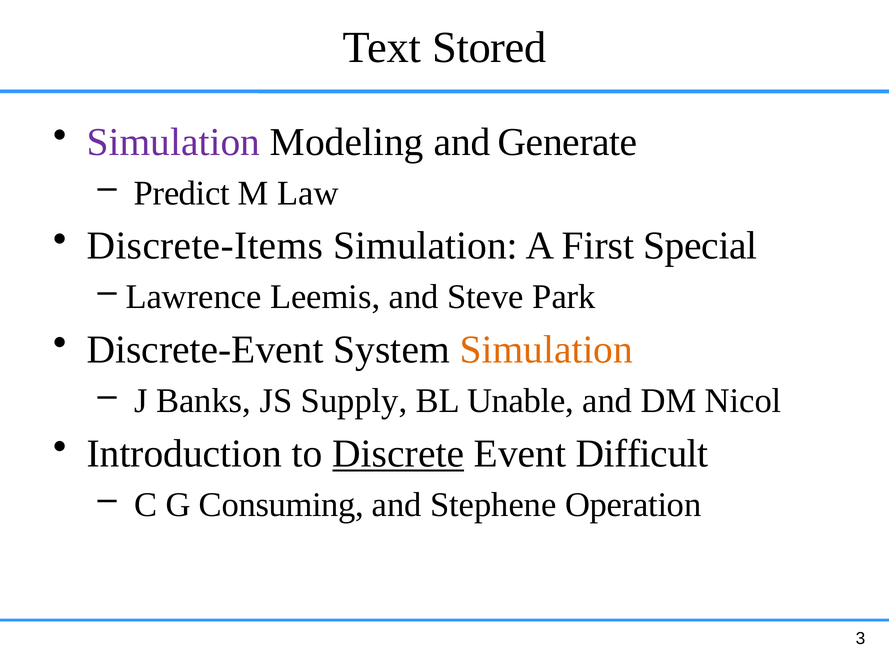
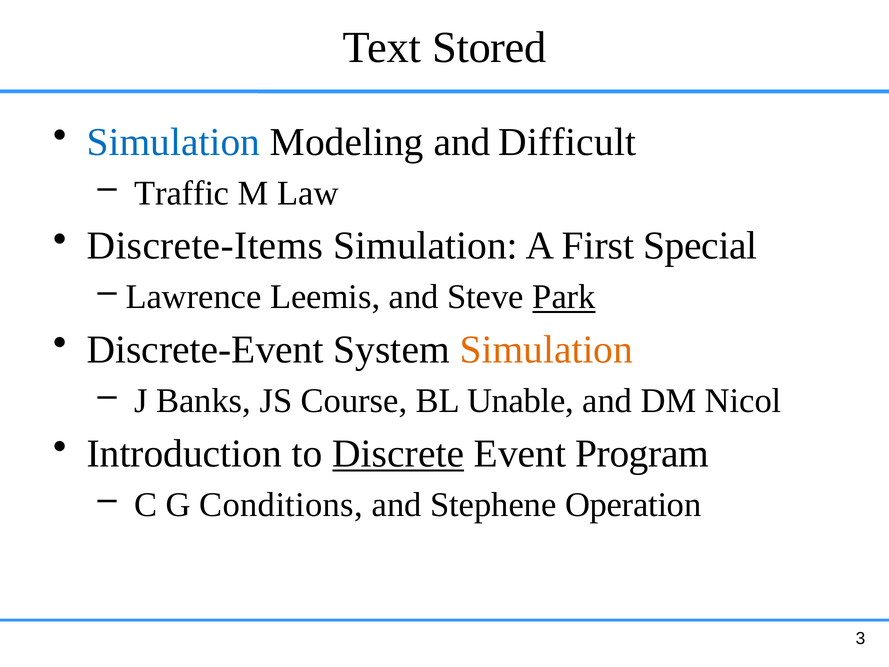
Simulation colour: purple -> blue (173, 142)
Generate: Generate -> Difficult (567, 142)
Predict: Predict -> Traffic (182, 193)
Park underline: none -> present (564, 297)
Supply: Supply -> Course (354, 401)
Difficult: Difficult -> Program (642, 453)
Consuming: Consuming -> Conditions (281, 504)
